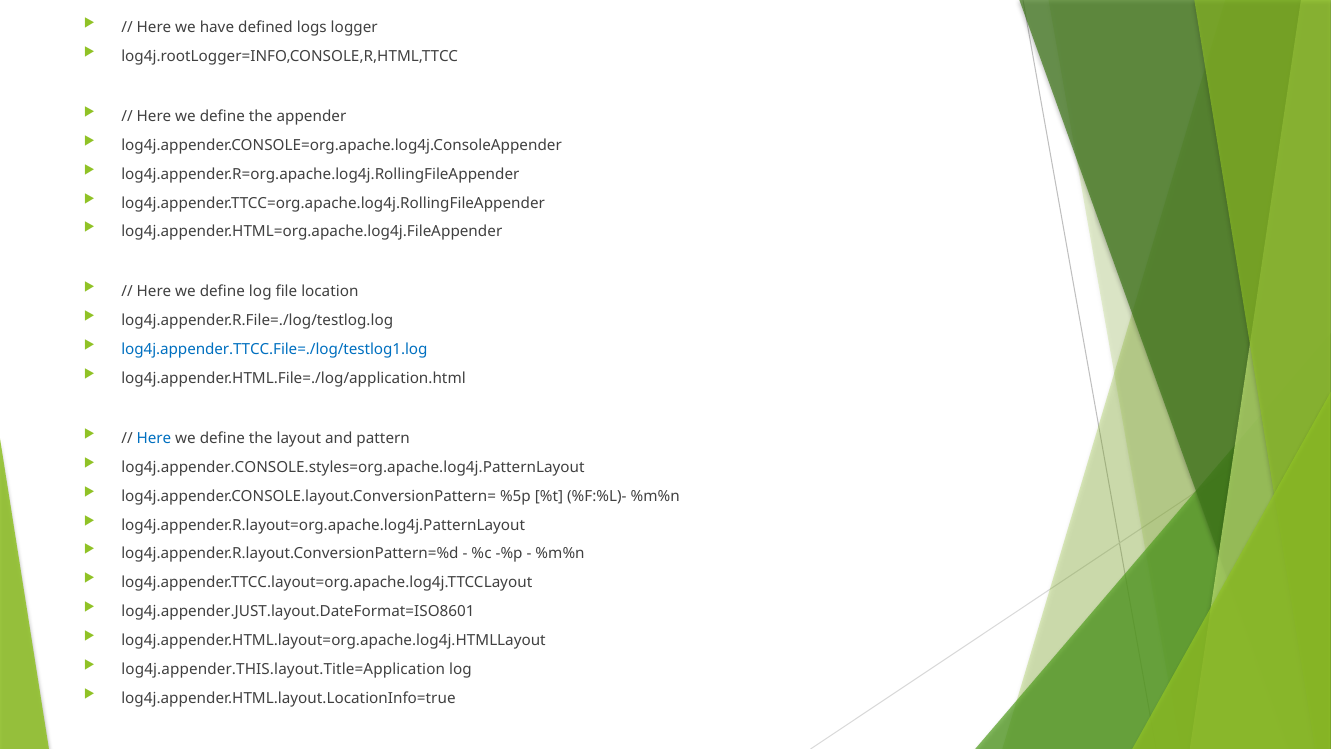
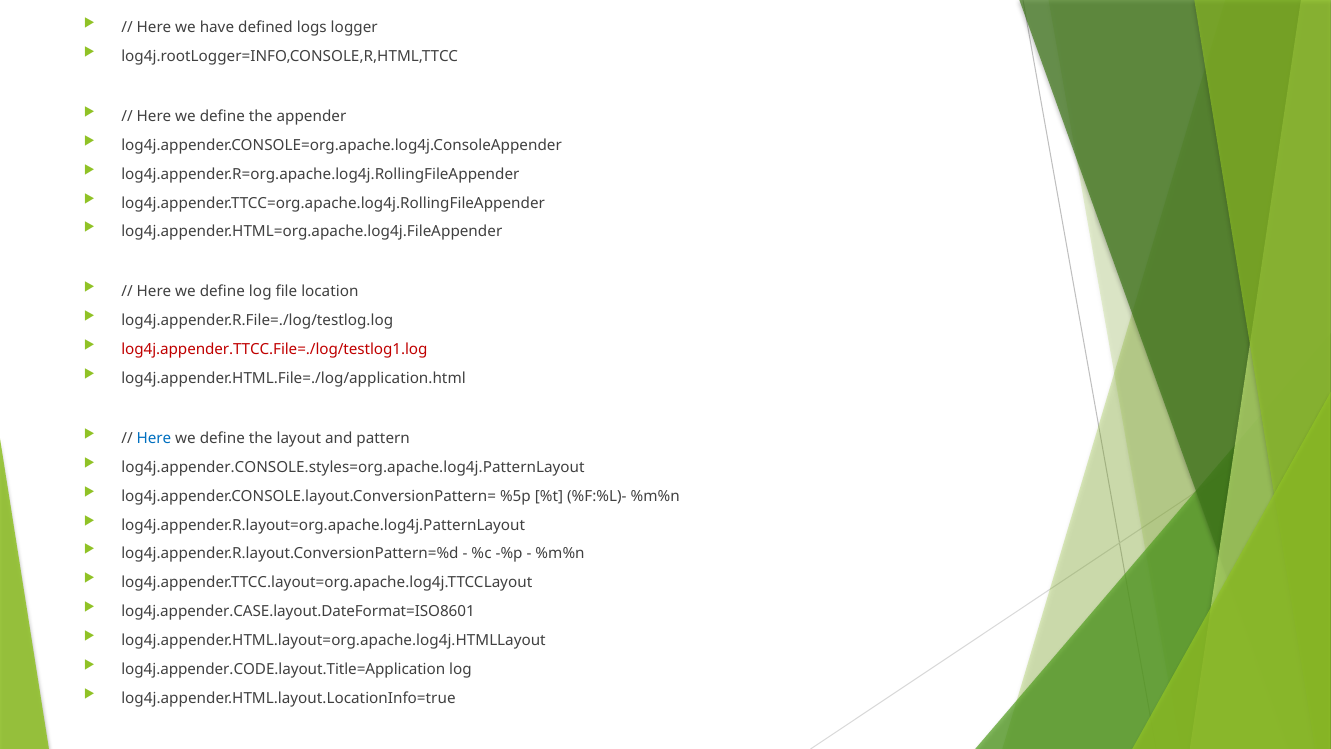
log4j.appender.TTCC.File=./log/testlog1.log colour: blue -> red (274, 349)
log4j.appender.JUST.layout.DateFormat=ISO8601: log4j.appender.JUST.layout.DateFormat=ISO8601 -> log4j.appender.CASE.layout.DateFormat=ISO8601 (298, 612)
log4j.appender.THIS.layout.Title=Application: log4j.appender.THIS.layout.Title=Application -> log4j.appender.CODE.layout.Title=Application (283, 669)
